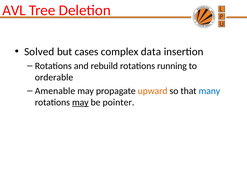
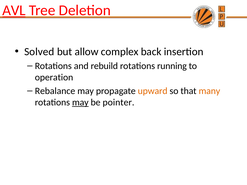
AVL underline: none -> present (14, 10)
cases: cases -> allow (87, 52)
data: data -> back (151, 52)
orderable: orderable -> operation (54, 78)
Amenable: Amenable -> Rebalance (55, 91)
many colour: blue -> orange (209, 91)
